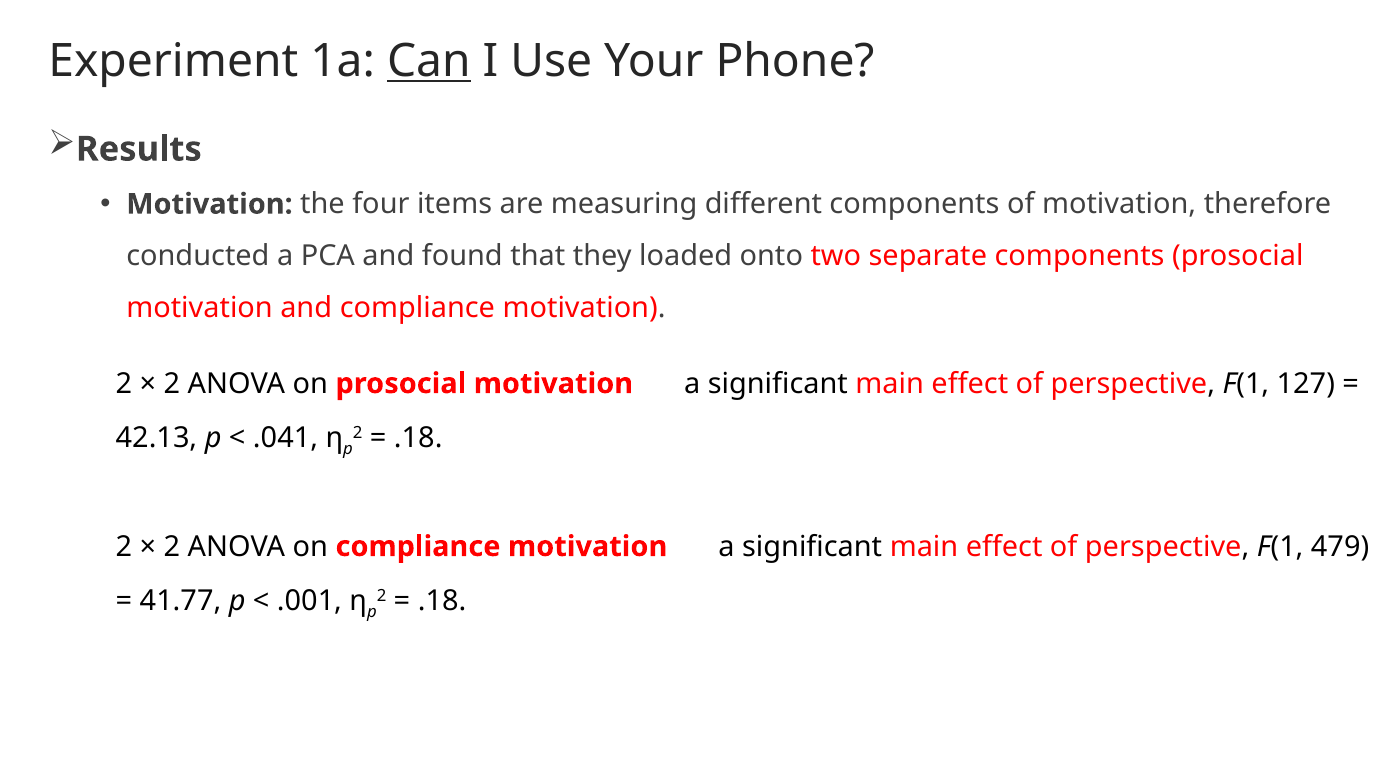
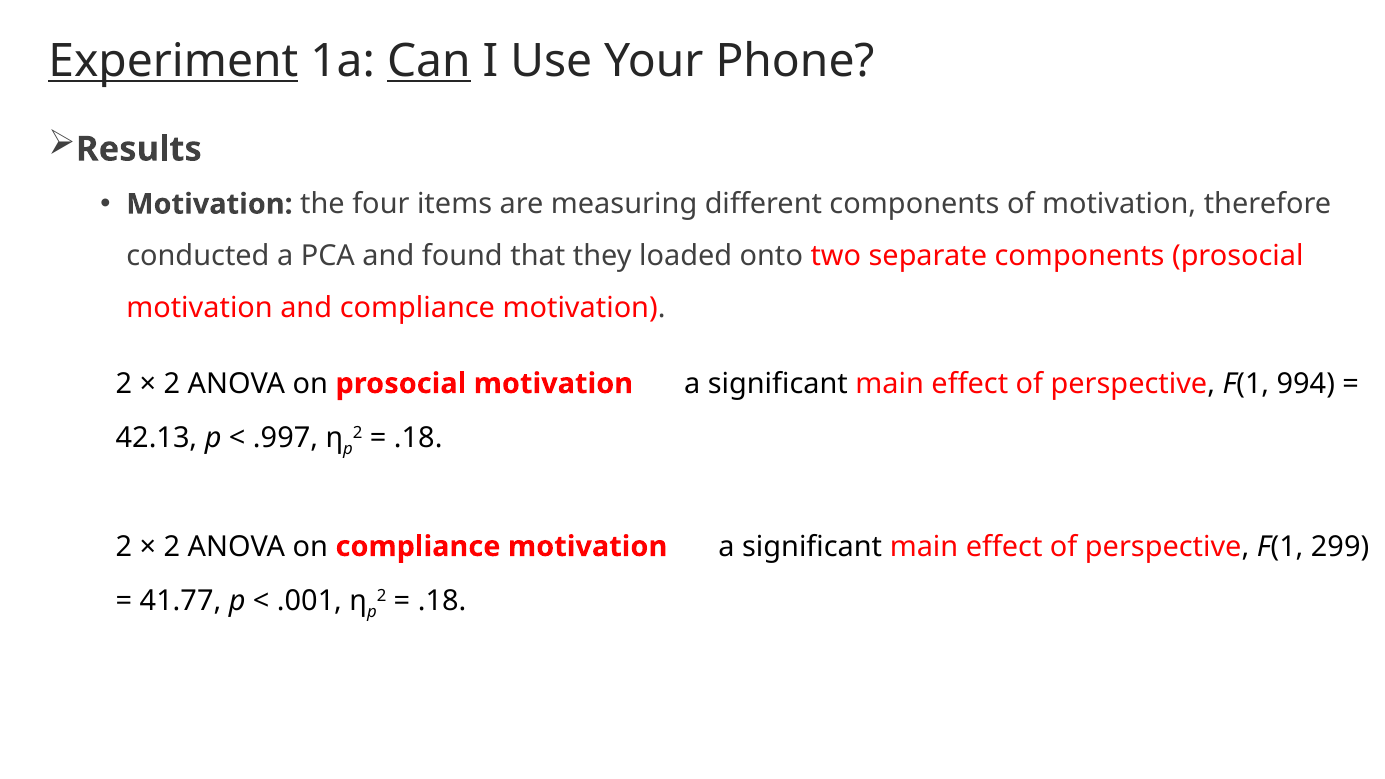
Experiment underline: none -> present (173, 61)
127: 127 -> 994 (1306, 384)
.041: .041 -> .997 (286, 438)
479: 479 -> 299 (1340, 547)
